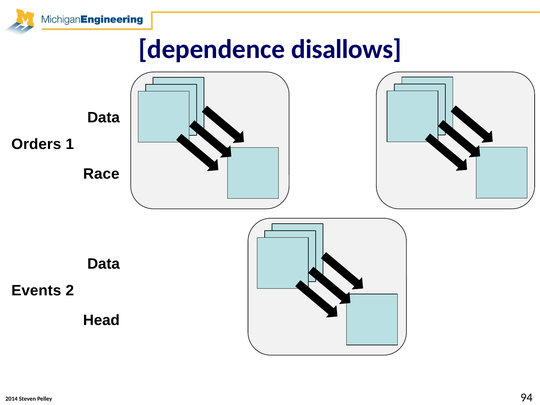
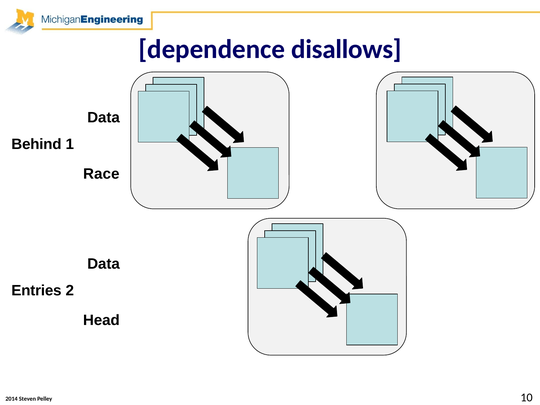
Orders: Orders -> Behind (36, 144)
Events: Events -> Entries (36, 290)
94: 94 -> 10 (527, 398)
